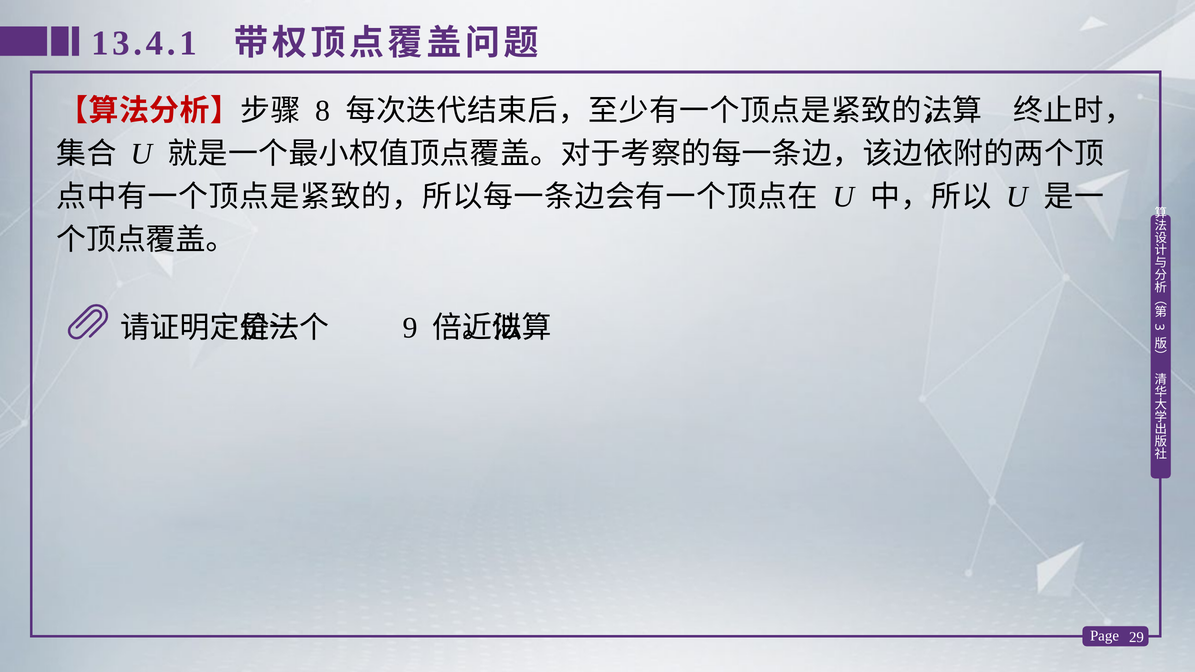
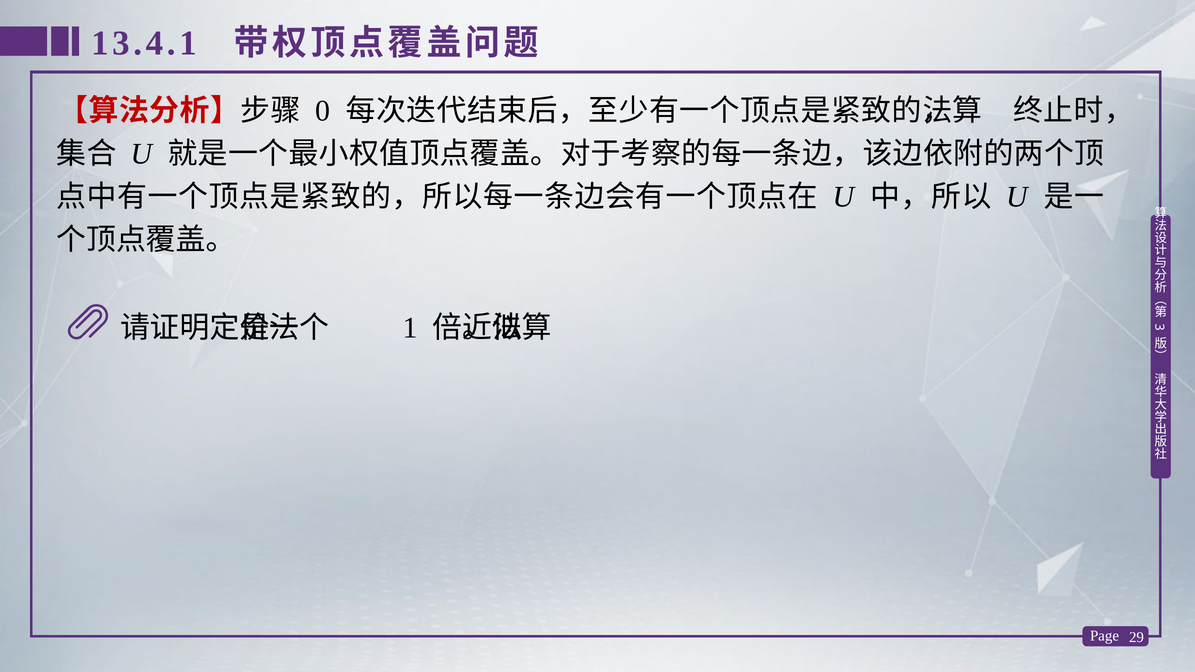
8: 8 -> 0 (323, 111)
9: 9 -> 1 (410, 328)
